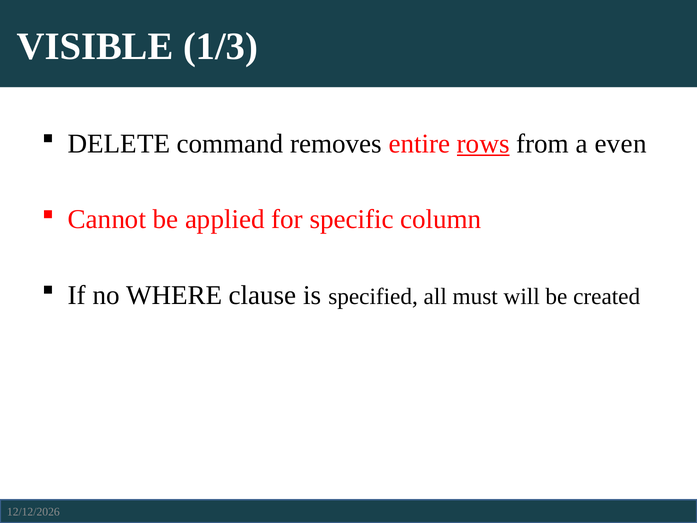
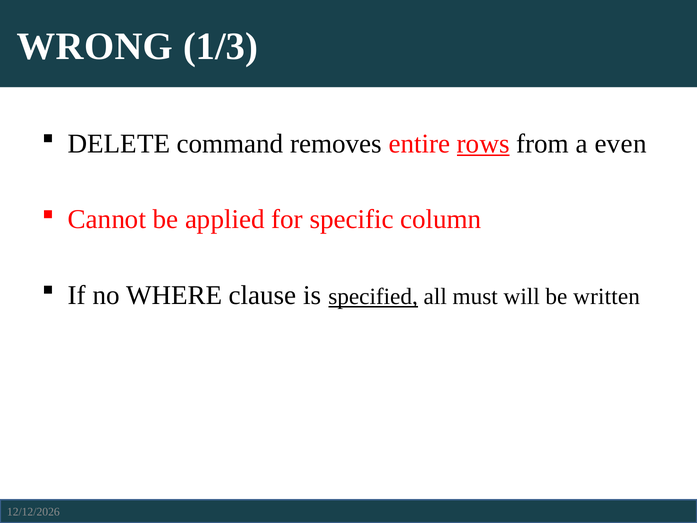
VISIBLE: VISIBLE -> WRONG (95, 46)
specified underline: none -> present (373, 296)
created: created -> written (607, 296)
